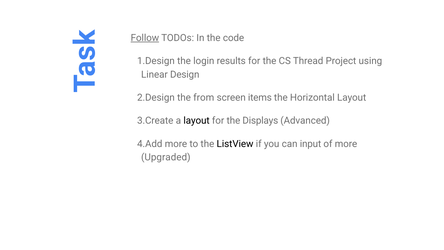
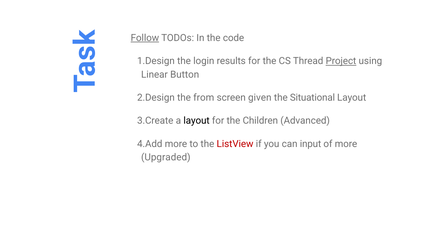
Project underline: none -> present (341, 61)
Design: Design -> Button (185, 74)
items: items -> given (260, 98)
Horizontal: Horizontal -> Situational (312, 98)
Displays: Displays -> Children (260, 121)
ListView colour: black -> red (235, 144)
